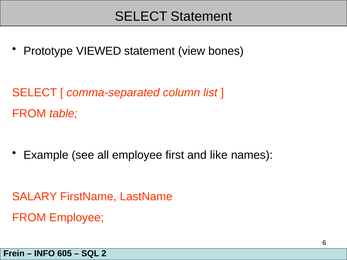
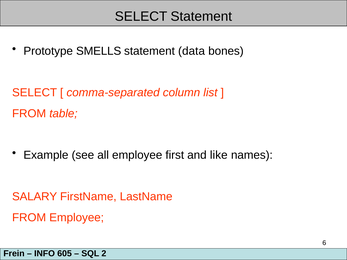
VIEWED: VIEWED -> SMELLS (99, 51)
view: view -> data (192, 51)
